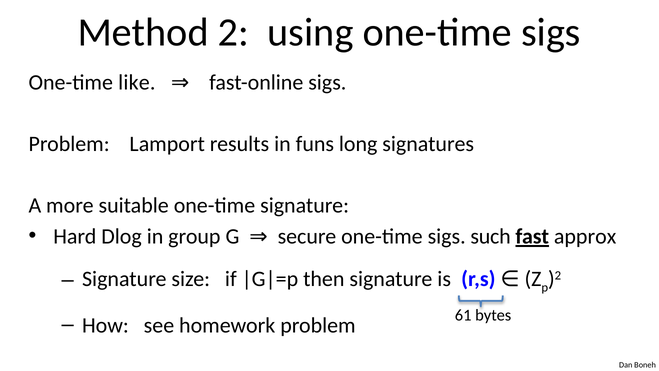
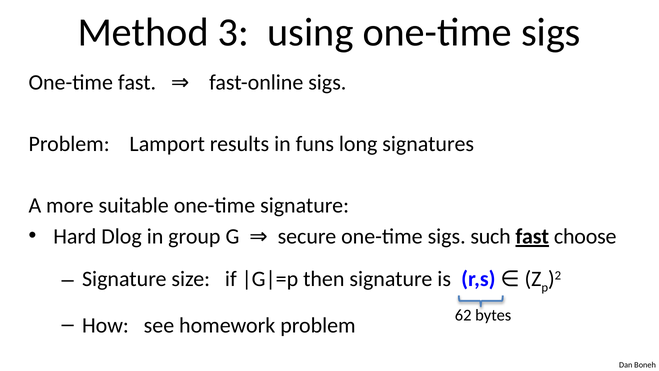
2: 2 -> 3 (233, 32)
One-time like: like -> fast (137, 83)
approx: approx -> choose (585, 236)
61: 61 -> 62 (463, 315)
